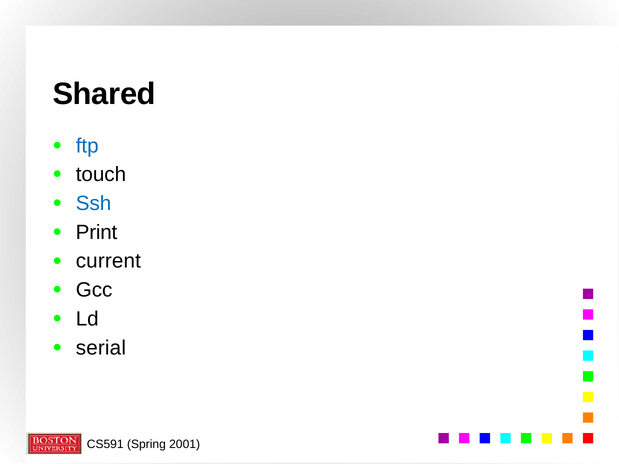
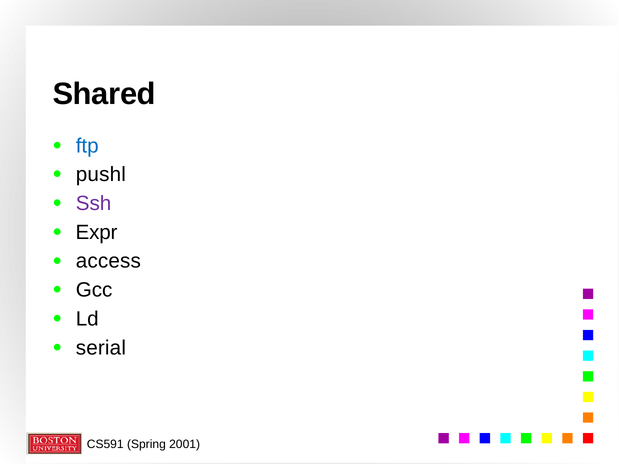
touch: touch -> pushl (101, 175)
Ssh colour: blue -> purple (94, 204)
Print: Print -> Expr (97, 232)
current: current -> access (108, 261)
